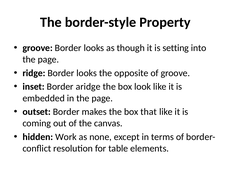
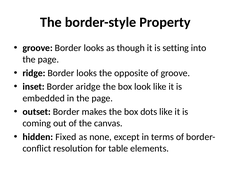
that: that -> dots (149, 112)
Work: Work -> Fixed (66, 137)
